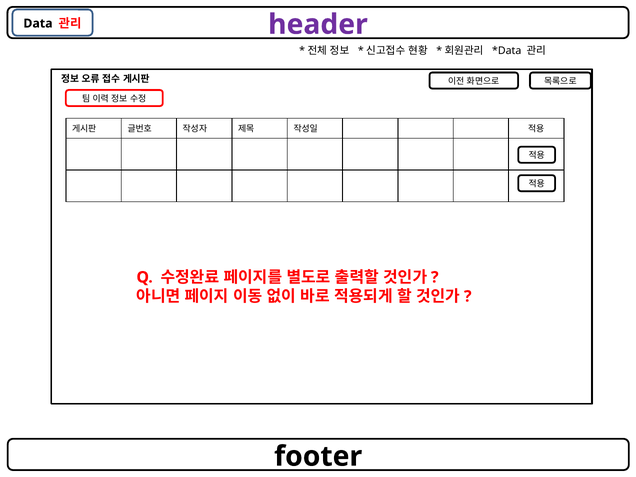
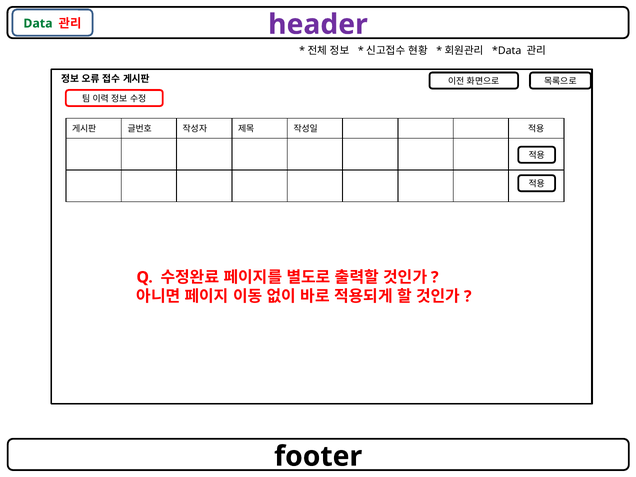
Data colour: black -> green (38, 23)
